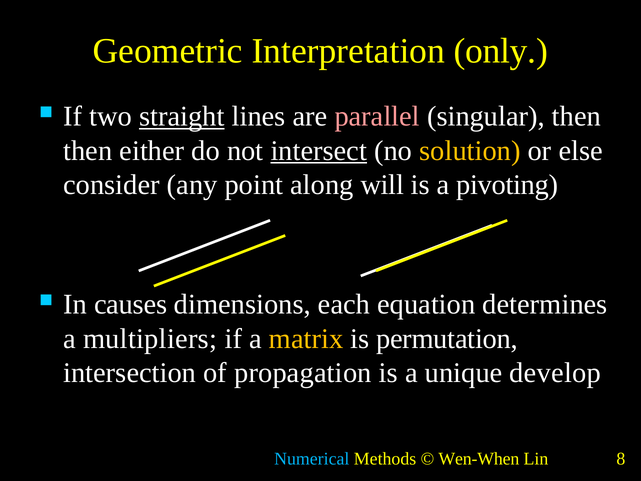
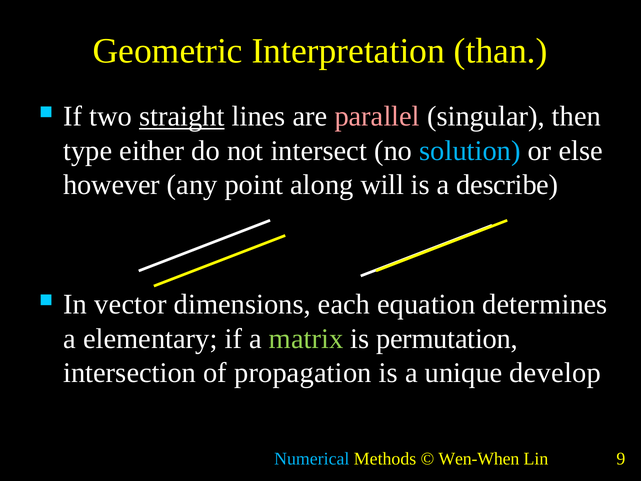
only: only -> than (501, 51)
then: then -> type (88, 151)
intersect underline: present -> none (319, 151)
solution colour: yellow -> light blue (470, 151)
consider: consider -> however (112, 185)
pivoting: pivoting -> describe (507, 185)
causes: causes -> vector (130, 304)
multipliers: multipliers -> elementary (150, 339)
matrix colour: yellow -> light green (306, 339)
8: 8 -> 9 (621, 459)
